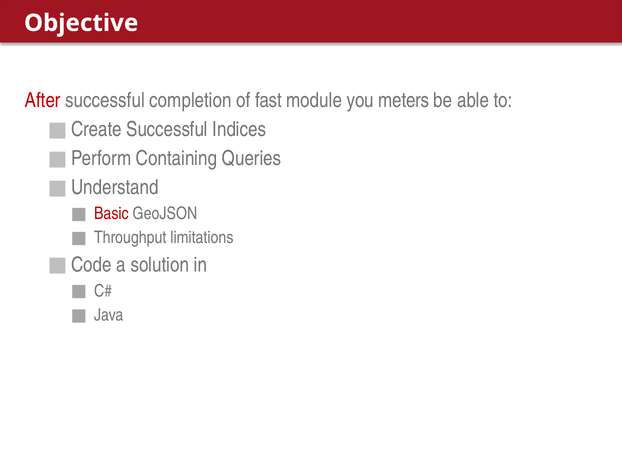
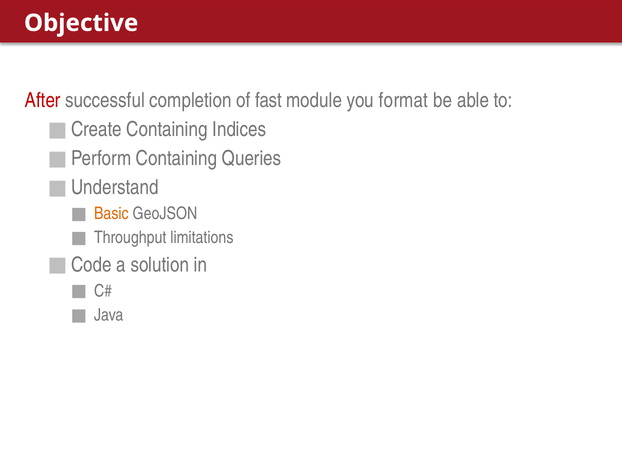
meters: meters -> format (404, 101)
Successful: Successful -> Containing (167, 130)
Basic colour: red -> orange (111, 214)
